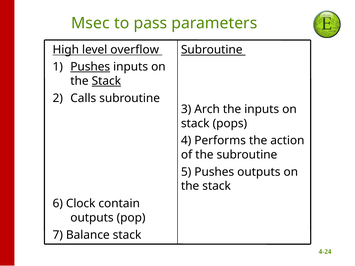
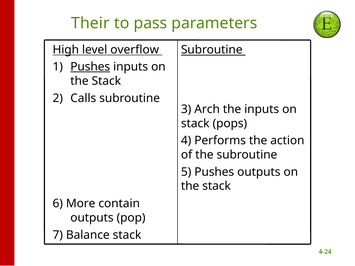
Msec: Msec -> Their (90, 23)
Stack underline: present -> none (106, 81)
Clock: Clock -> More (81, 204)
